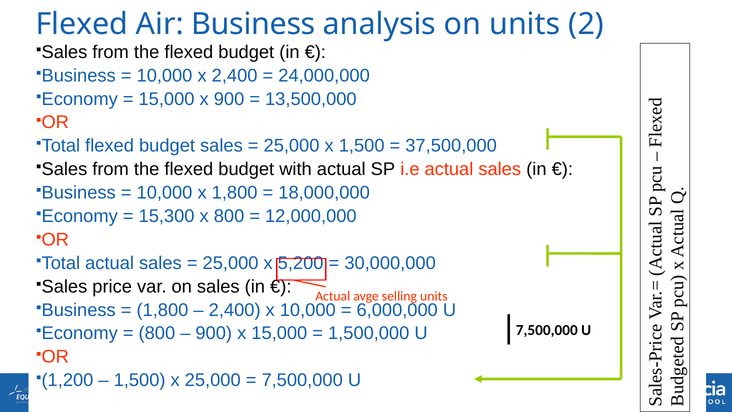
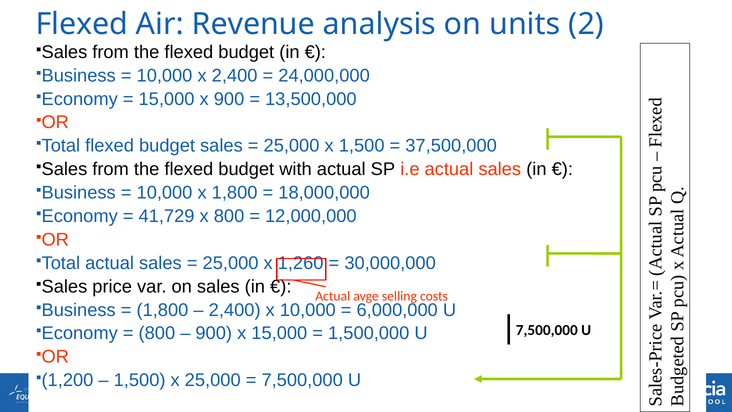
Business: Business -> Revenue (253, 24)
15,300: 15,300 -> 41,729 (167, 216)
5,200: 5,200 -> 1,260 (301, 263)
selling units: units -> costs (434, 296)
